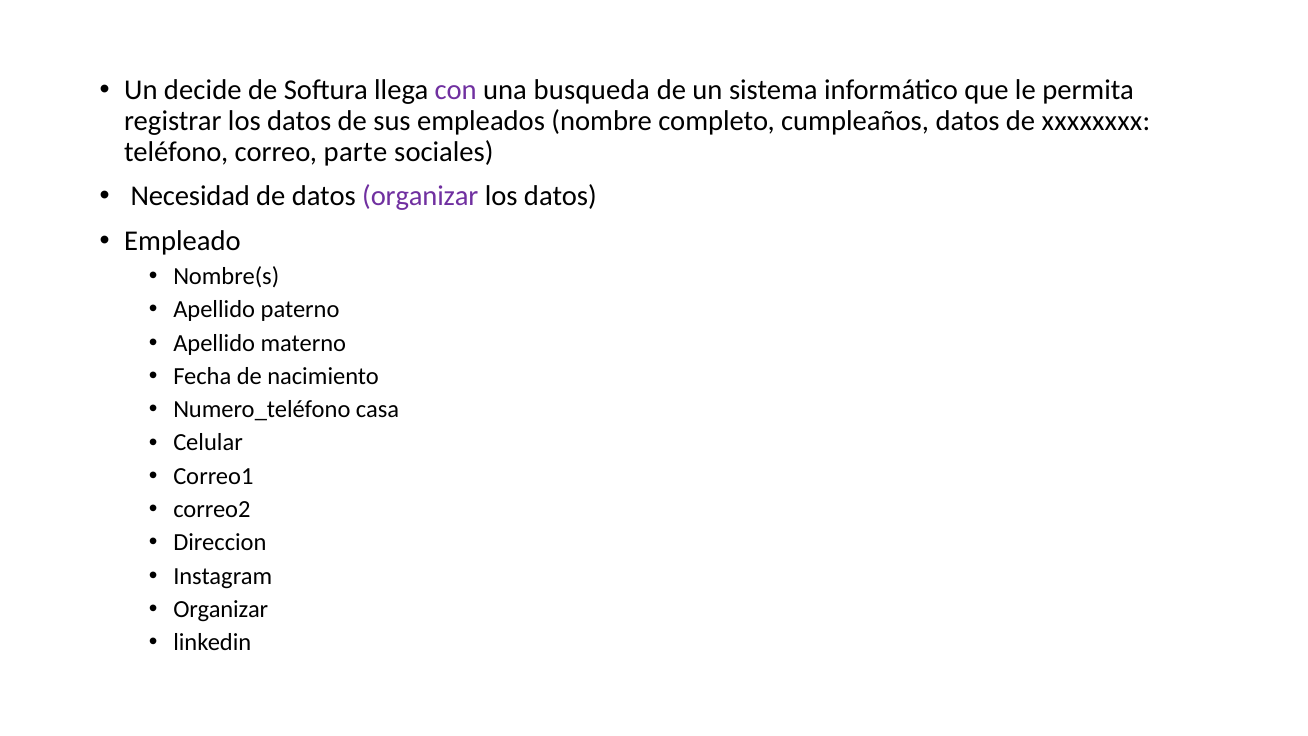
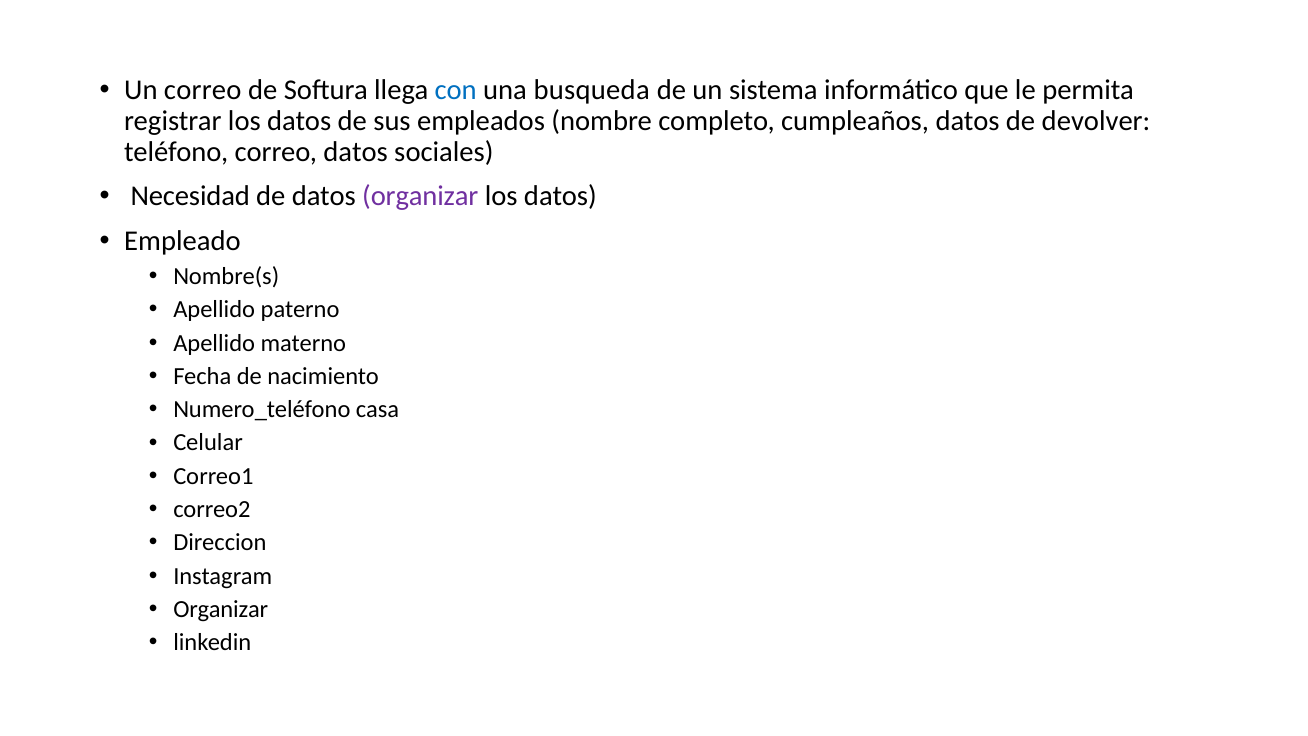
Un decide: decide -> correo (203, 90)
con colour: purple -> blue (456, 90)
xxxxxxxx: xxxxxxxx -> devolver (1096, 121)
correo parte: parte -> datos (356, 152)
